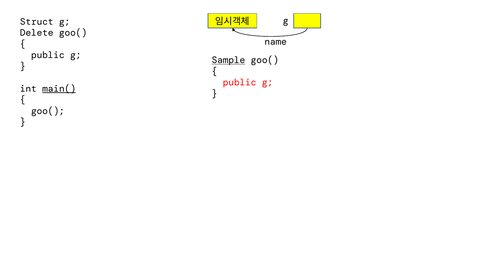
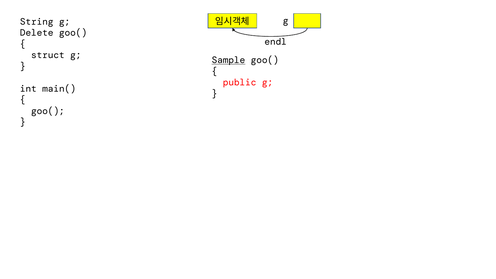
Struct: Struct -> String (37, 22)
name: name -> endl (276, 42)
public: public -> struct (48, 55)
main( underline: present -> none (59, 89)
